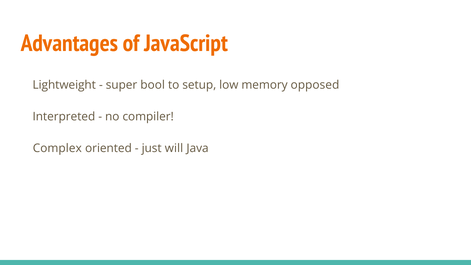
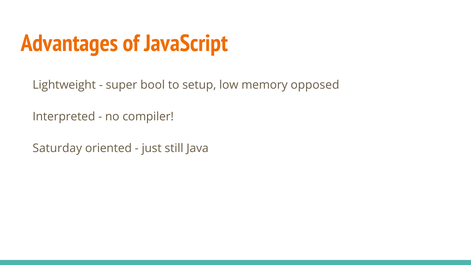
Complex: Complex -> Saturday (57, 148)
will: will -> still (174, 148)
